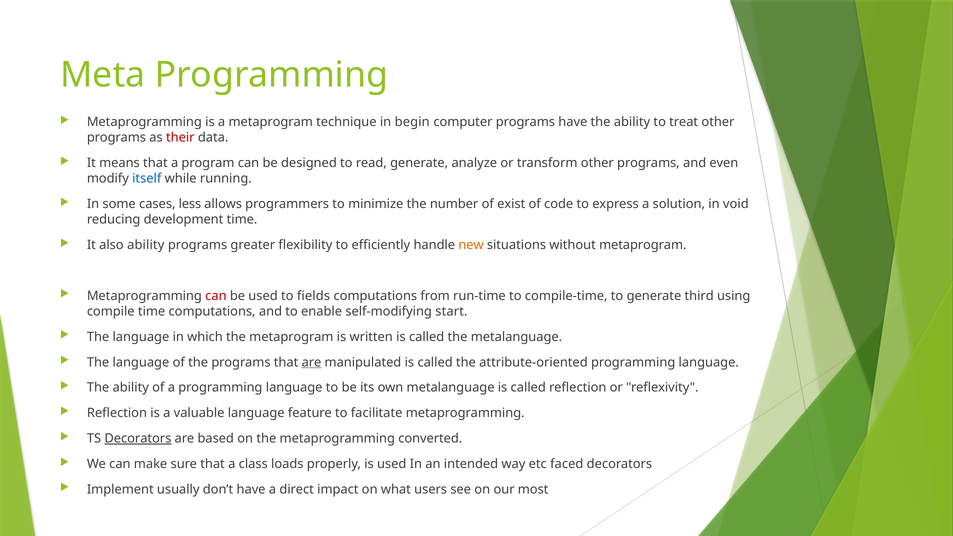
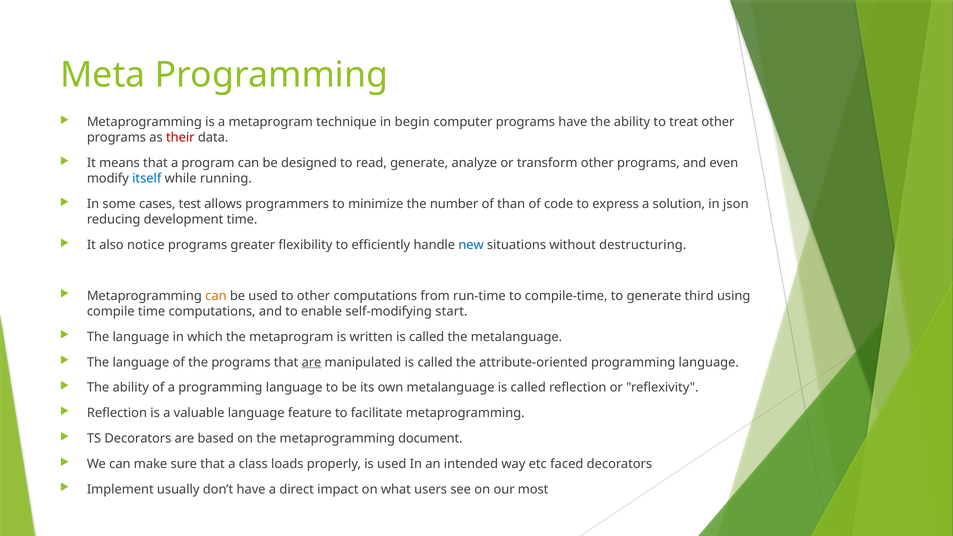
less: less -> test (190, 204)
exist: exist -> than (511, 204)
void: void -> json (736, 204)
also ability: ability -> notice (146, 245)
new colour: orange -> blue (471, 245)
without metaprogram: metaprogram -> destructuring (643, 245)
can colour: red -> orange (216, 296)
to fields: fields -> other (314, 296)
Decorators underline: present -> none (138, 439)
converted: converted -> document (430, 439)
